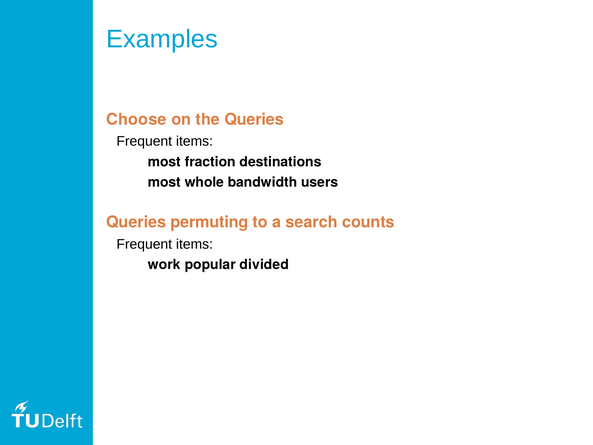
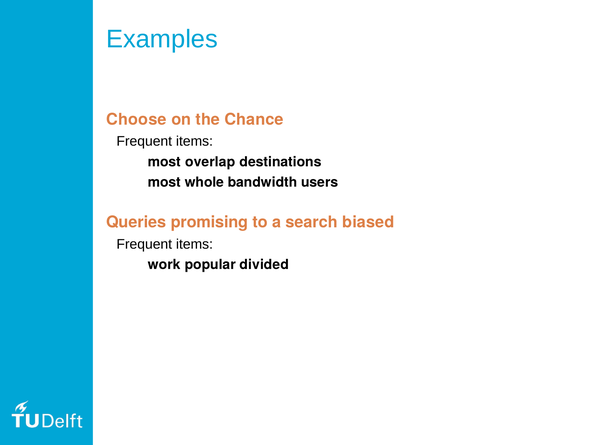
the Queries: Queries -> Chance (254, 119)
fraction: fraction -> overlap (210, 162)
permuting: permuting -> promising (209, 222)
counts: counts -> biased (368, 222)
